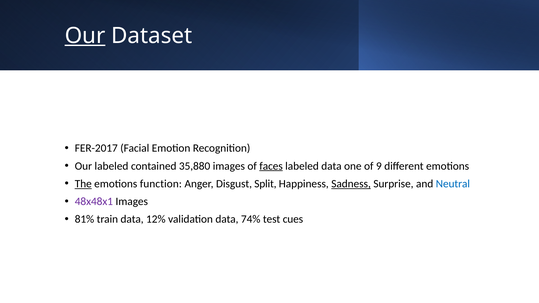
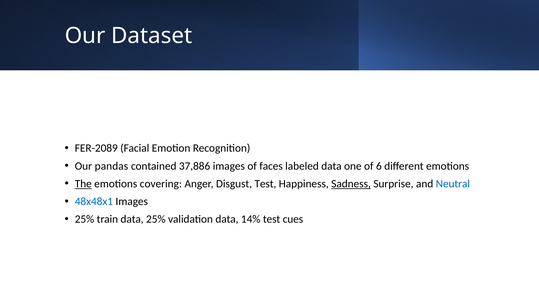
Our underline: present -> none (85, 36)
FER-2017: FER-2017 -> FER-2089 (96, 148)
Our labeled: labeled -> pandas (111, 166)
35,880: 35,880 -> 37,886 (195, 166)
faces underline: present -> none (271, 166)
9: 9 -> 6 (379, 166)
function: function -> covering (161, 184)
Disgust Split: Split -> Test (265, 184)
48x48x1 colour: purple -> blue (94, 202)
81%: 81% -> 25% (84, 219)
data 12%: 12% -> 25% (156, 219)
74%: 74% -> 14% (251, 219)
